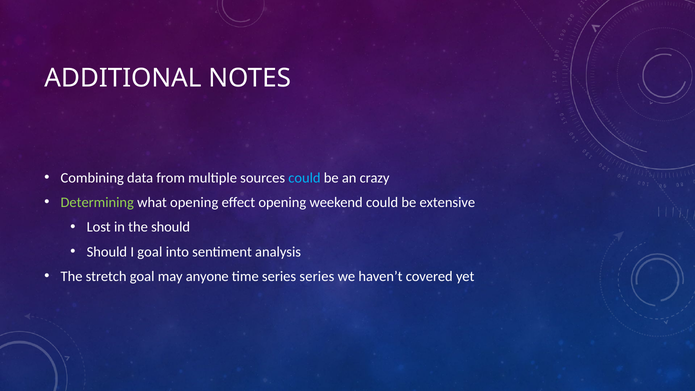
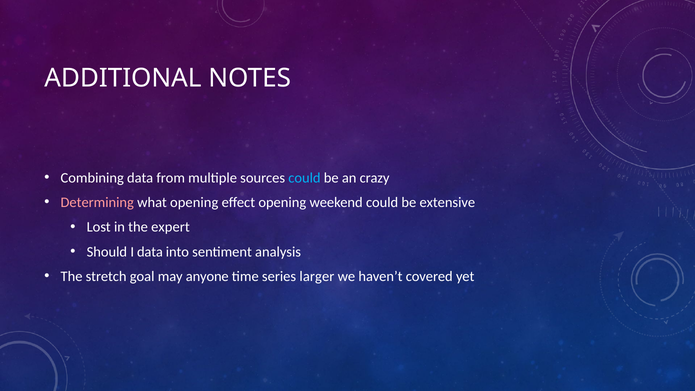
Determining colour: light green -> pink (97, 202)
the should: should -> expert (170, 227)
I goal: goal -> data (150, 252)
series series: series -> larger (317, 276)
